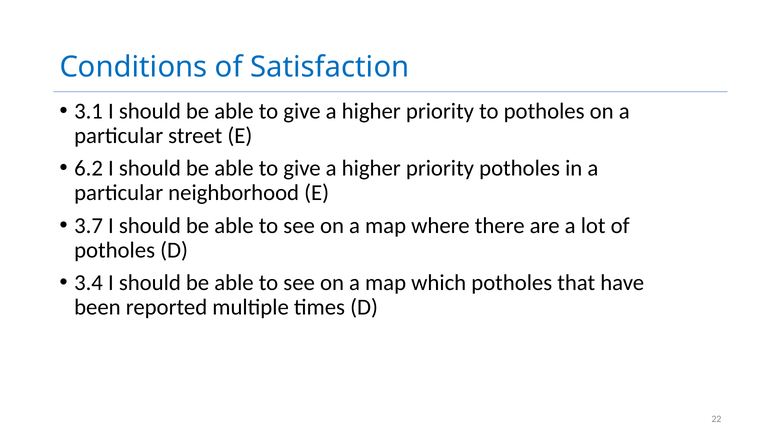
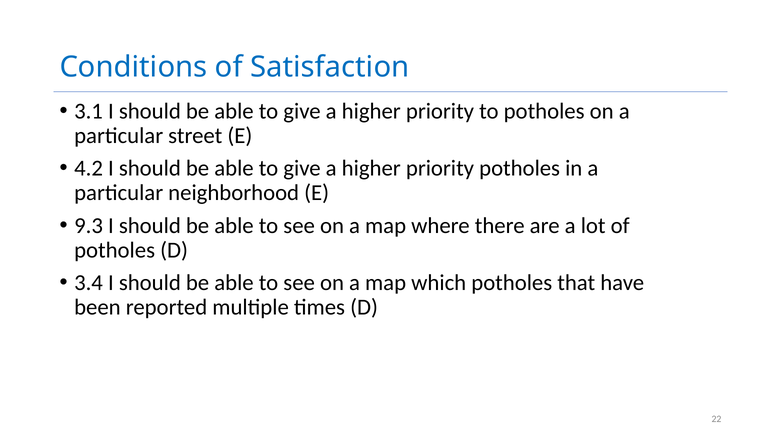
6.2: 6.2 -> 4.2 (89, 168)
3.7: 3.7 -> 9.3 (89, 226)
